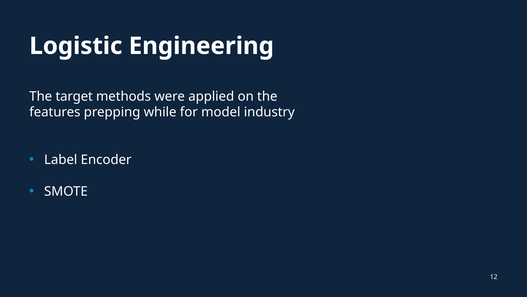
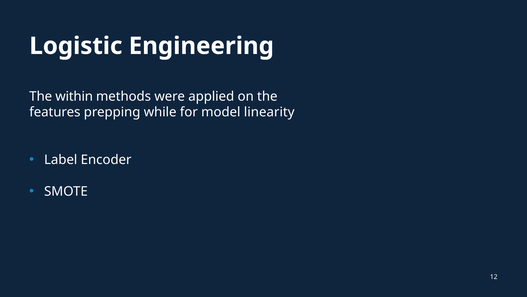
target: target -> within (74, 96)
industry: industry -> linearity (269, 112)
